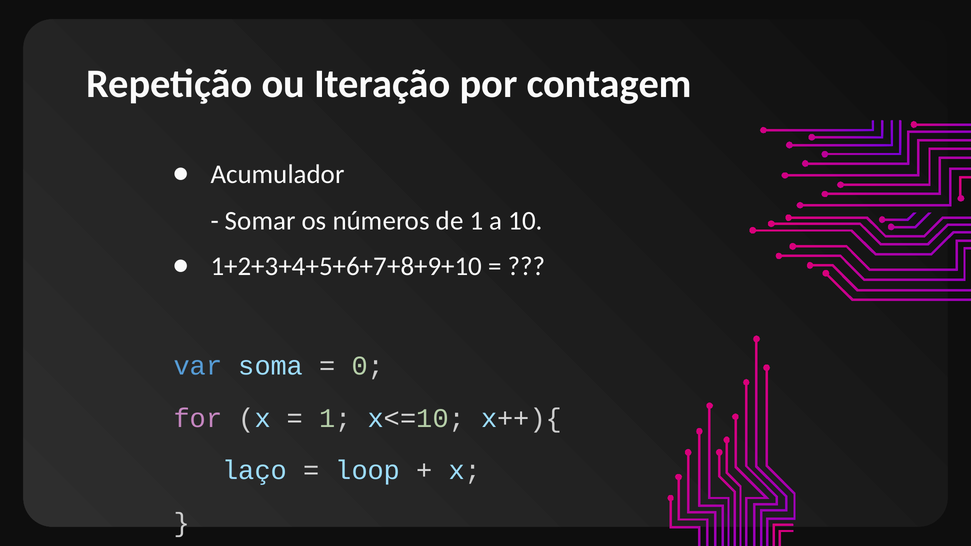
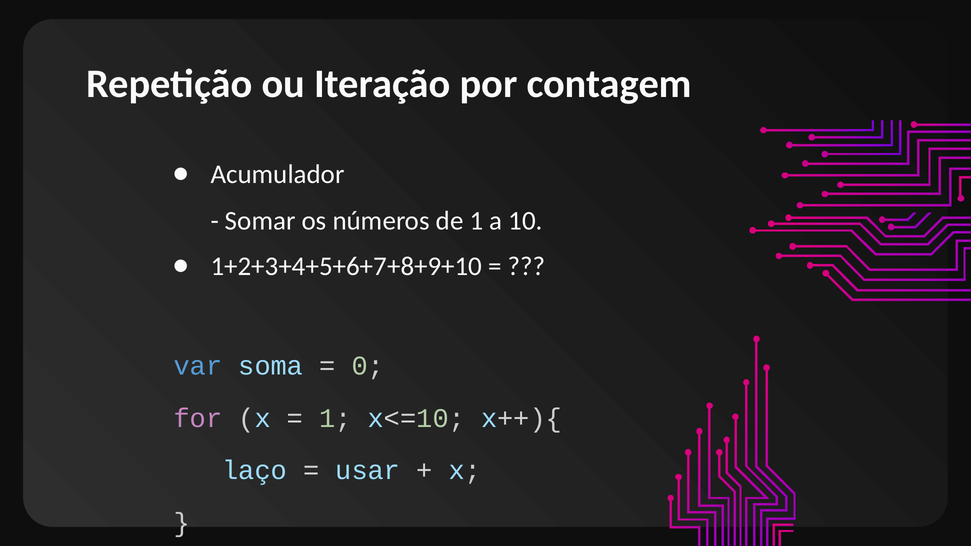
loop: loop -> usar (368, 471)
